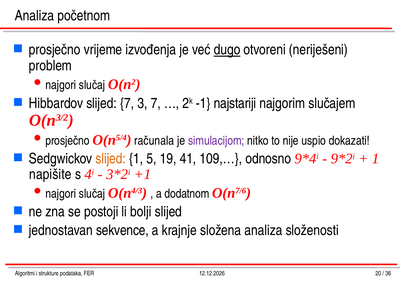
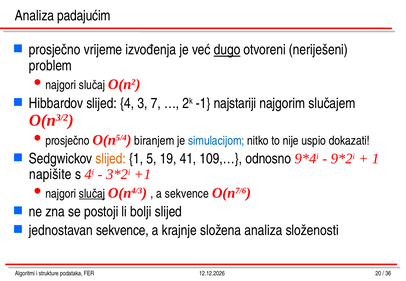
početnom: početnom -> padajućim (84, 16)
slijed 7: 7 -> 4 (127, 103)
računala: računala -> biranjem (154, 141)
simulacijom colour: purple -> blue (216, 141)
slučaj underline: none -> present (92, 194)
a dodatnom: dodatnom -> sekvence (187, 194)
